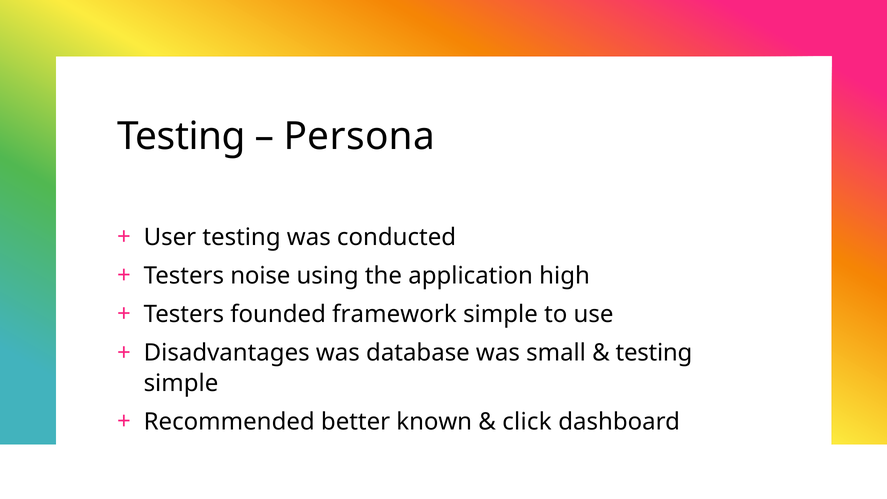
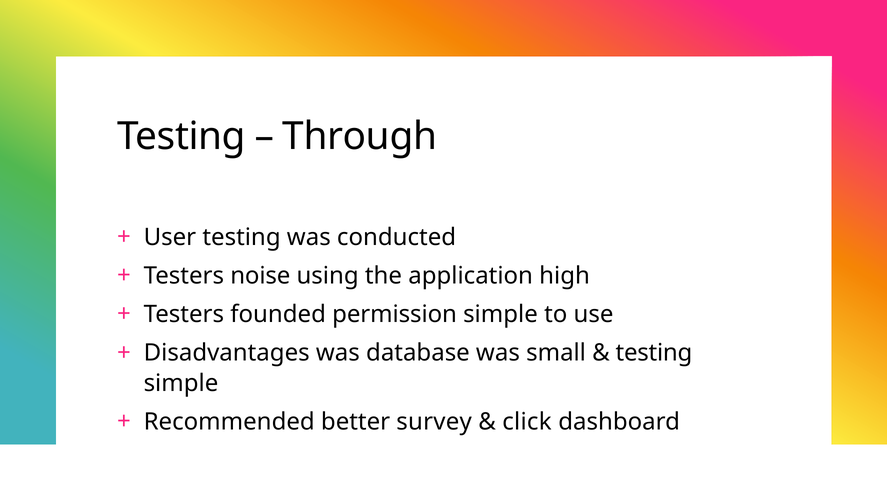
Persona: Persona -> Through (360, 136)
framework: framework -> permission (395, 314)
known: known -> survey (434, 422)
